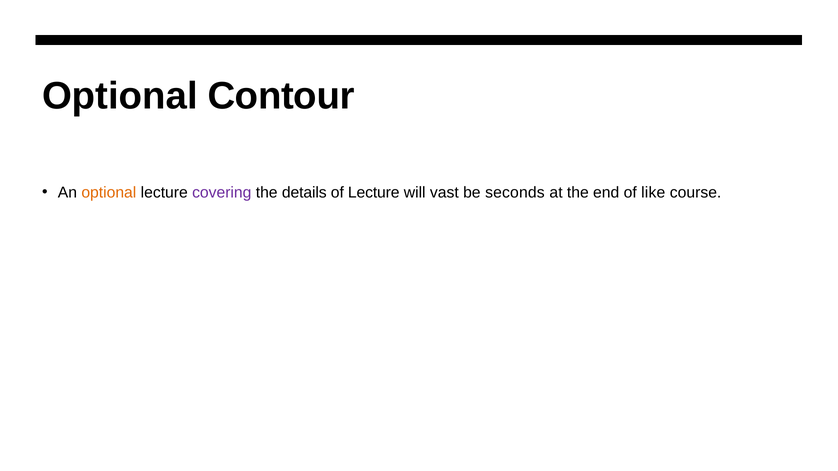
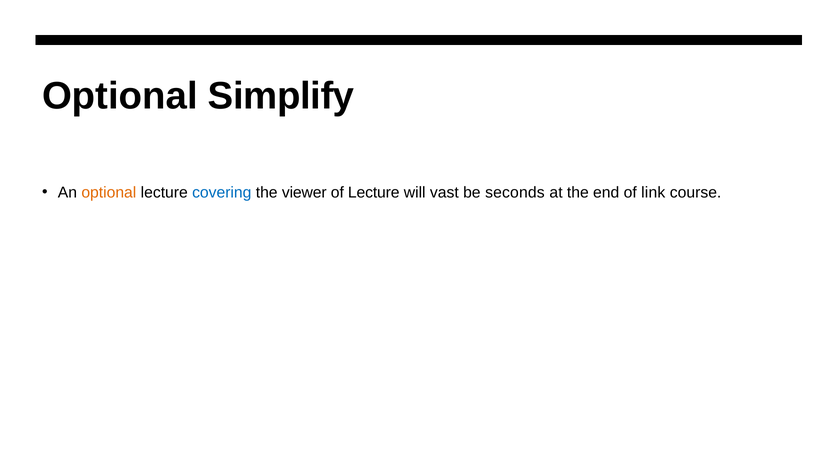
Contour: Contour -> Simplify (281, 96)
covering colour: purple -> blue (222, 193)
details: details -> viewer (304, 193)
like: like -> link (653, 193)
